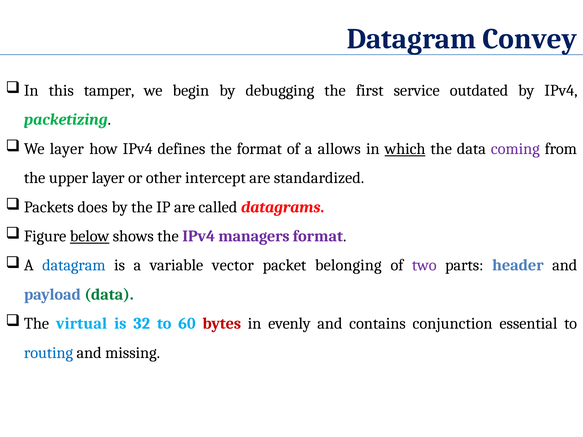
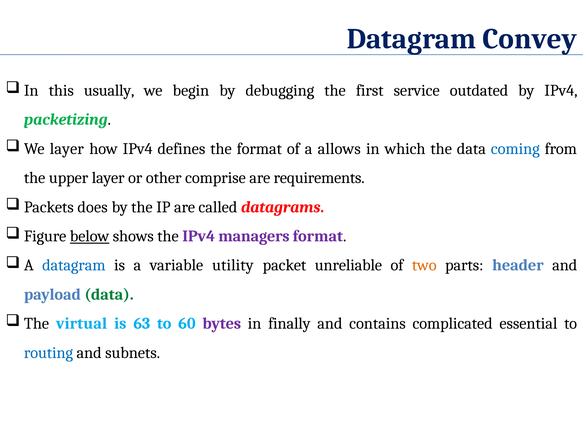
tamper: tamper -> usually (109, 91)
which underline: present -> none (405, 149)
coming colour: purple -> blue (515, 149)
intercept: intercept -> comprise (215, 178)
standardized: standardized -> requirements (319, 178)
vector: vector -> utility (233, 265)
belonging: belonging -> unreliable (348, 265)
two colour: purple -> orange (424, 265)
32: 32 -> 63 (142, 324)
bytes colour: red -> purple (222, 324)
evenly: evenly -> finally (289, 324)
conjunction: conjunction -> complicated (453, 324)
missing: missing -> subnets (133, 353)
